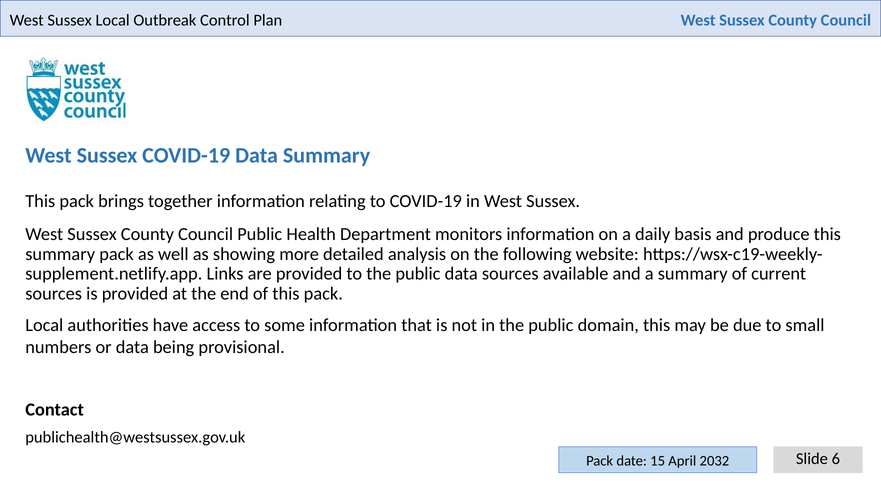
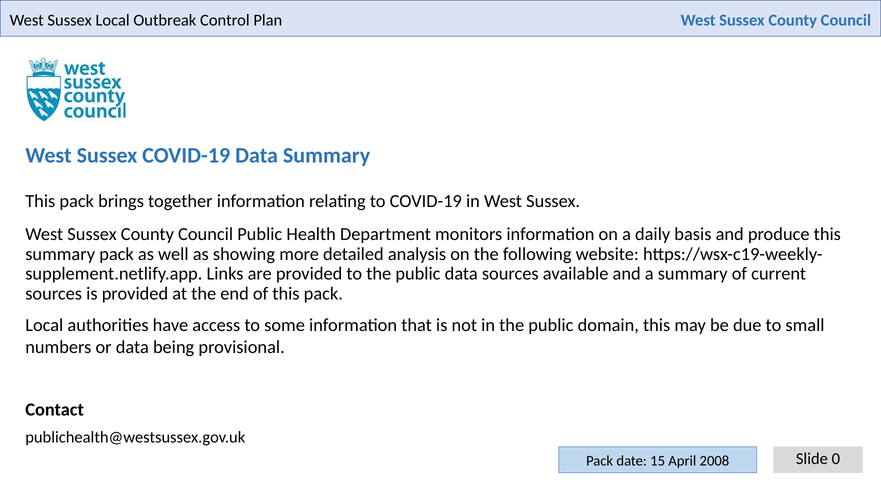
6: 6 -> 0 (836, 458)
2032: 2032 -> 2008 (714, 460)
